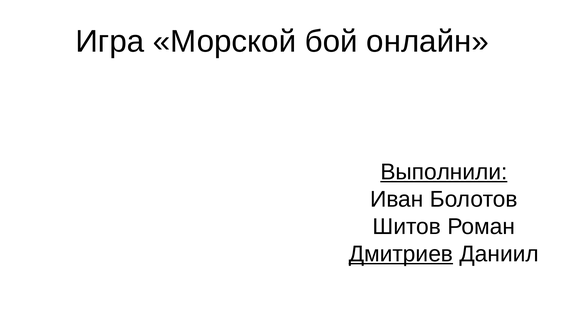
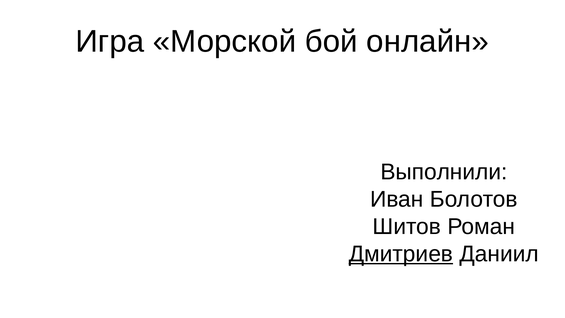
Выполнили underline: present -> none (444, 172)
